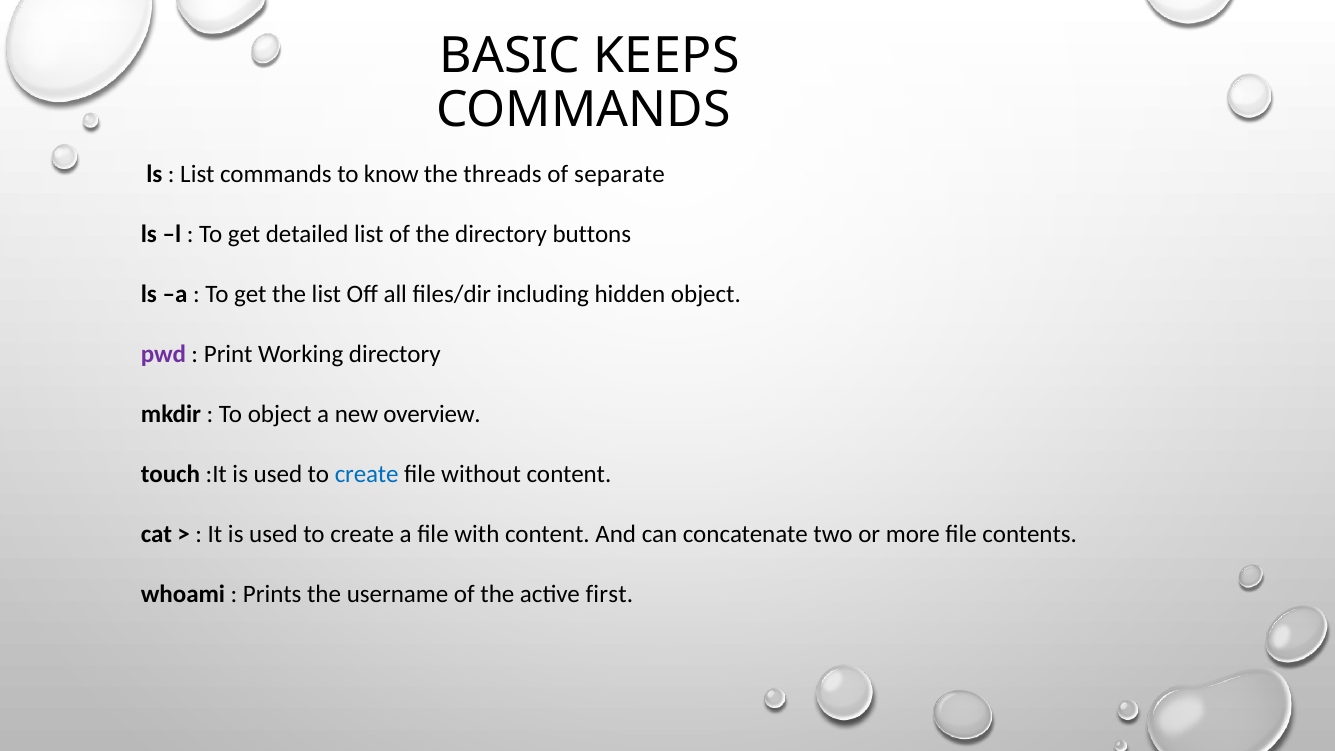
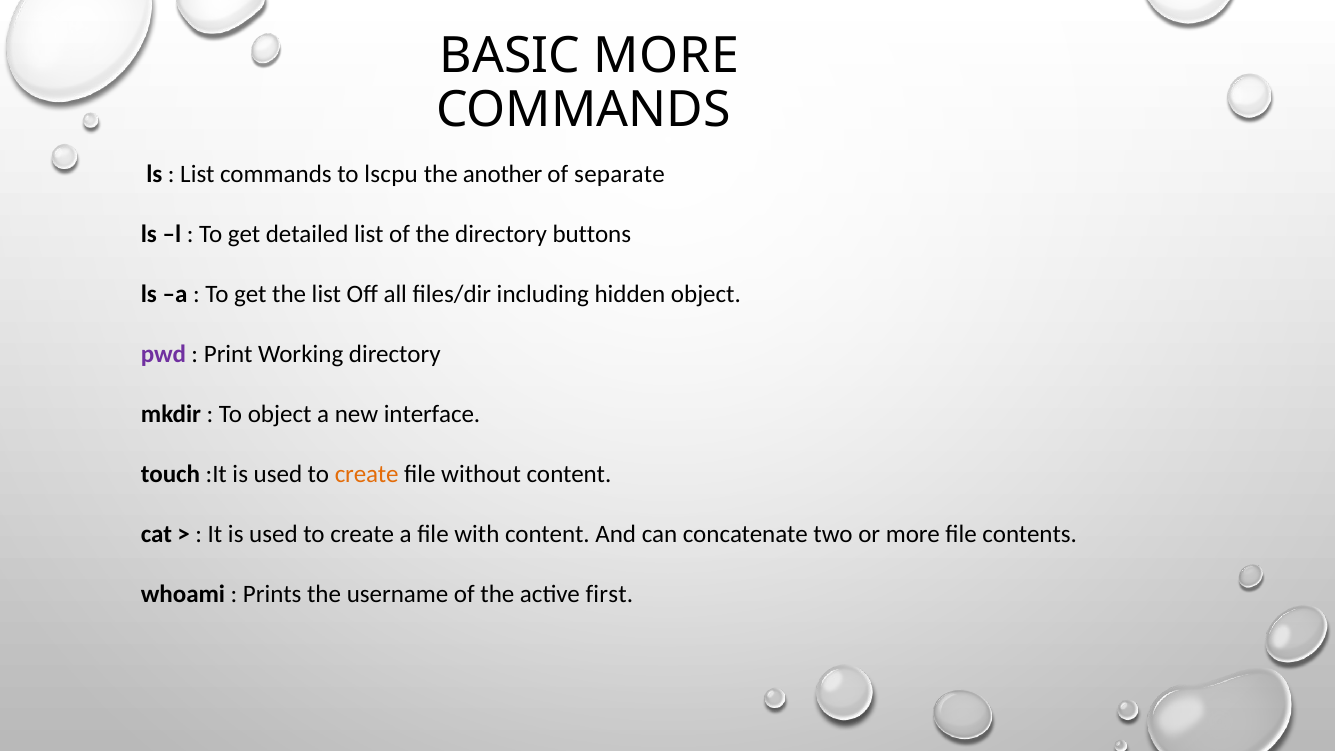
BASIC KEEPS: KEEPS -> MORE (666, 56)
know: know -> lscpu (391, 174)
threads: threads -> another (503, 174)
overview: overview -> interface (432, 414)
create colour: blue -> orange (367, 474)
